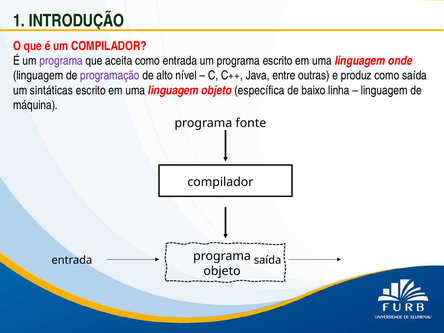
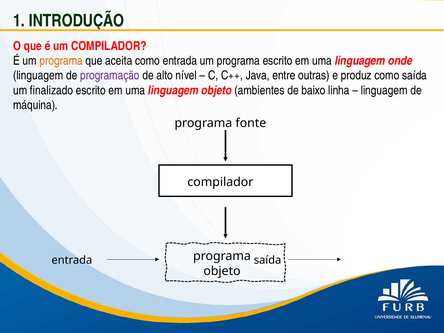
programa colour: purple -> orange (61, 61)
sintáticas: sintáticas -> finalizado (52, 90)
específica: específica -> ambientes (260, 90)
